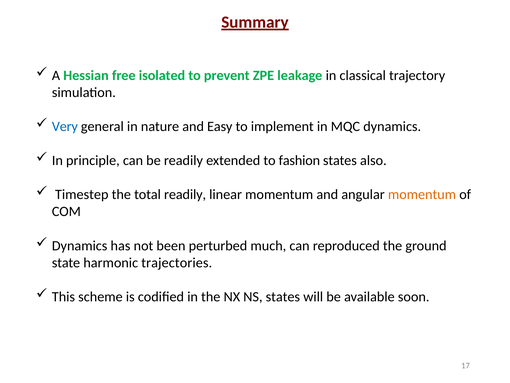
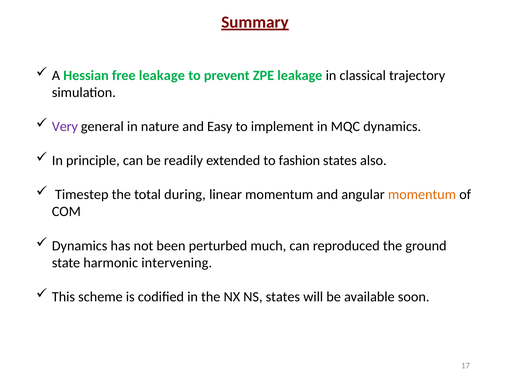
free isolated: isolated -> leakage (162, 75)
Very colour: blue -> purple (65, 126)
total readily: readily -> during (185, 194)
trajectories: trajectories -> intervening (177, 262)
